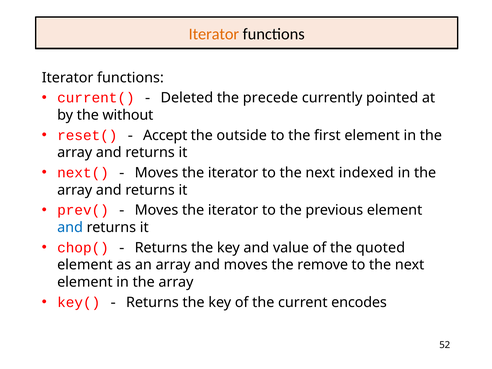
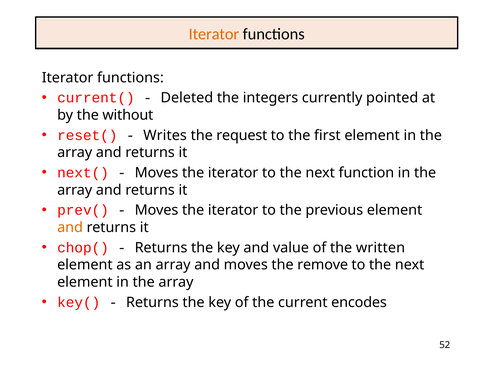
precede: precede -> integers (271, 98)
Accept: Accept -> Writes (165, 135)
outside: outside -> request (242, 135)
indexed: indexed -> function (366, 173)
and colour: blue -> orange (70, 227)
quoted: quoted -> written (381, 248)
